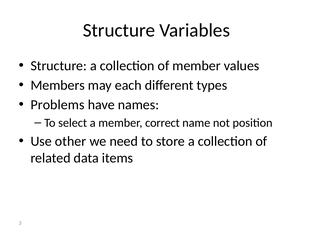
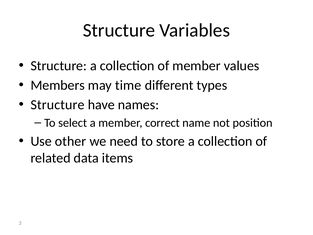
each: each -> time (128, 85)
Problems: Problems -> Structure (58, 105)
